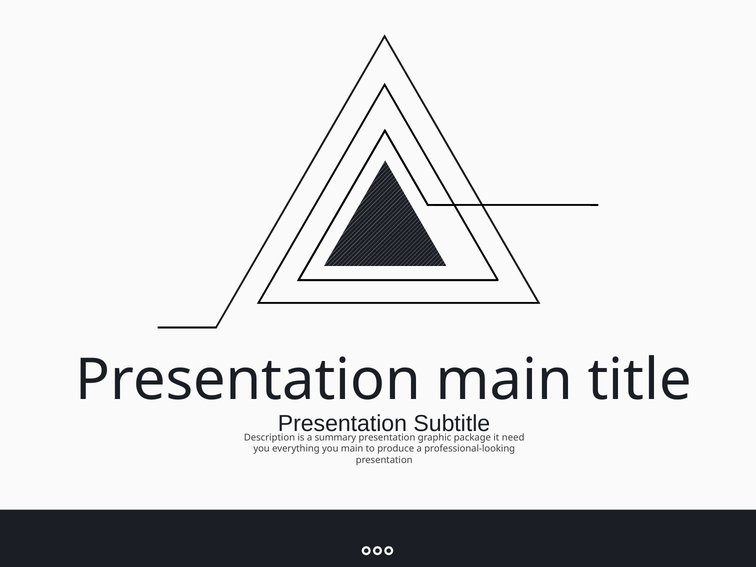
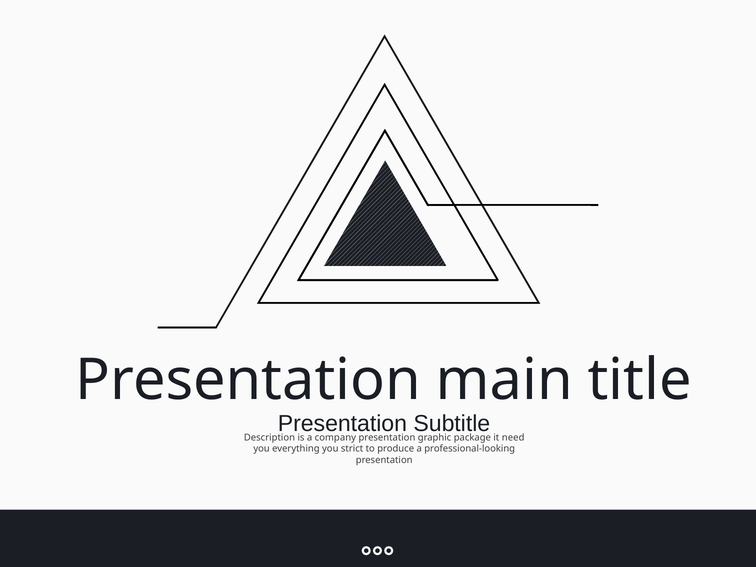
summary: summary -> company (335, 437)
you main: main -> strict (352, 449)
